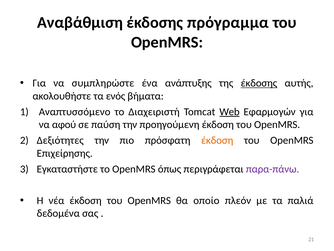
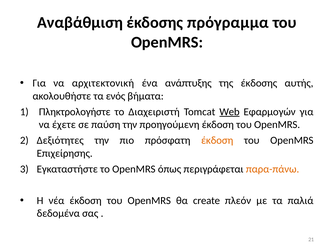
συμπληρώστε: συμπληρώστε -> αρχιτεκτονική (103, 83)
έκδοσης underline: present -> none (259, 83)
Αναπτυσσόμενο: Αναπτυσσόμενο -> Πληκτρολογήστε (75, 112)
αφού: αφού -> έχετε (64, 124)
παρα-πάνω colour: purple -> orange (273, 169)
οποίο: οποίο -> create (206, 200)
